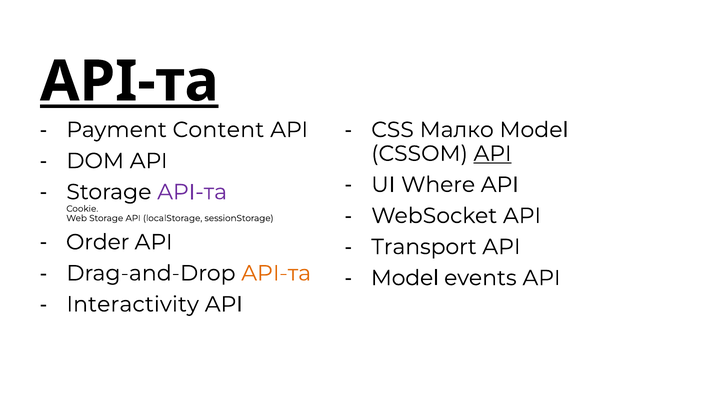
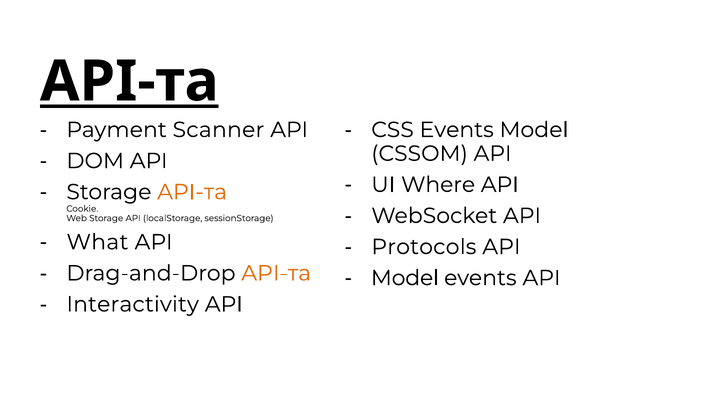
Content: Content -> Scanner (218, 130)
CSS Малко: Малко -> Events (457, 130)
API underline: present -> none (493, 154)
API-та colour: purple -> orange (192, 192)
Order: Order -> What (97, 242)
Transport: Transport -> Protocols (424, 247)
